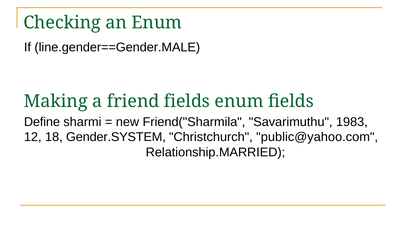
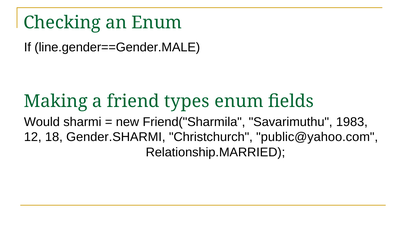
friend fields: fields -> types (187, 102)
Define: Define -> Would (42, 122)
Gender.SYSTEM: Gender.SYSTEM -> Gender.SHARMI (116, 137)
